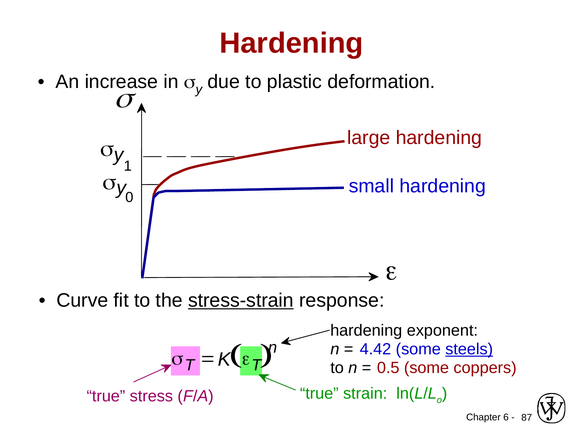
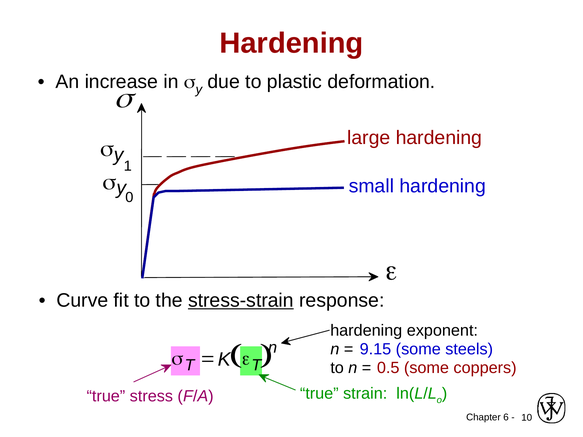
4.42: 4.42 -> 9.15 (375, 349)
steels underline: present -> none (469, 349)
87: 87 -> 10 (527, 418)
